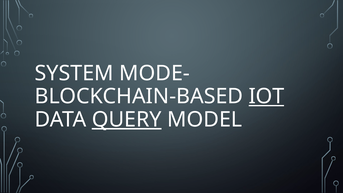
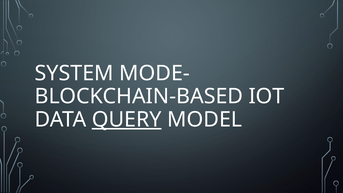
IOT underline: present -> none (266, 96)
